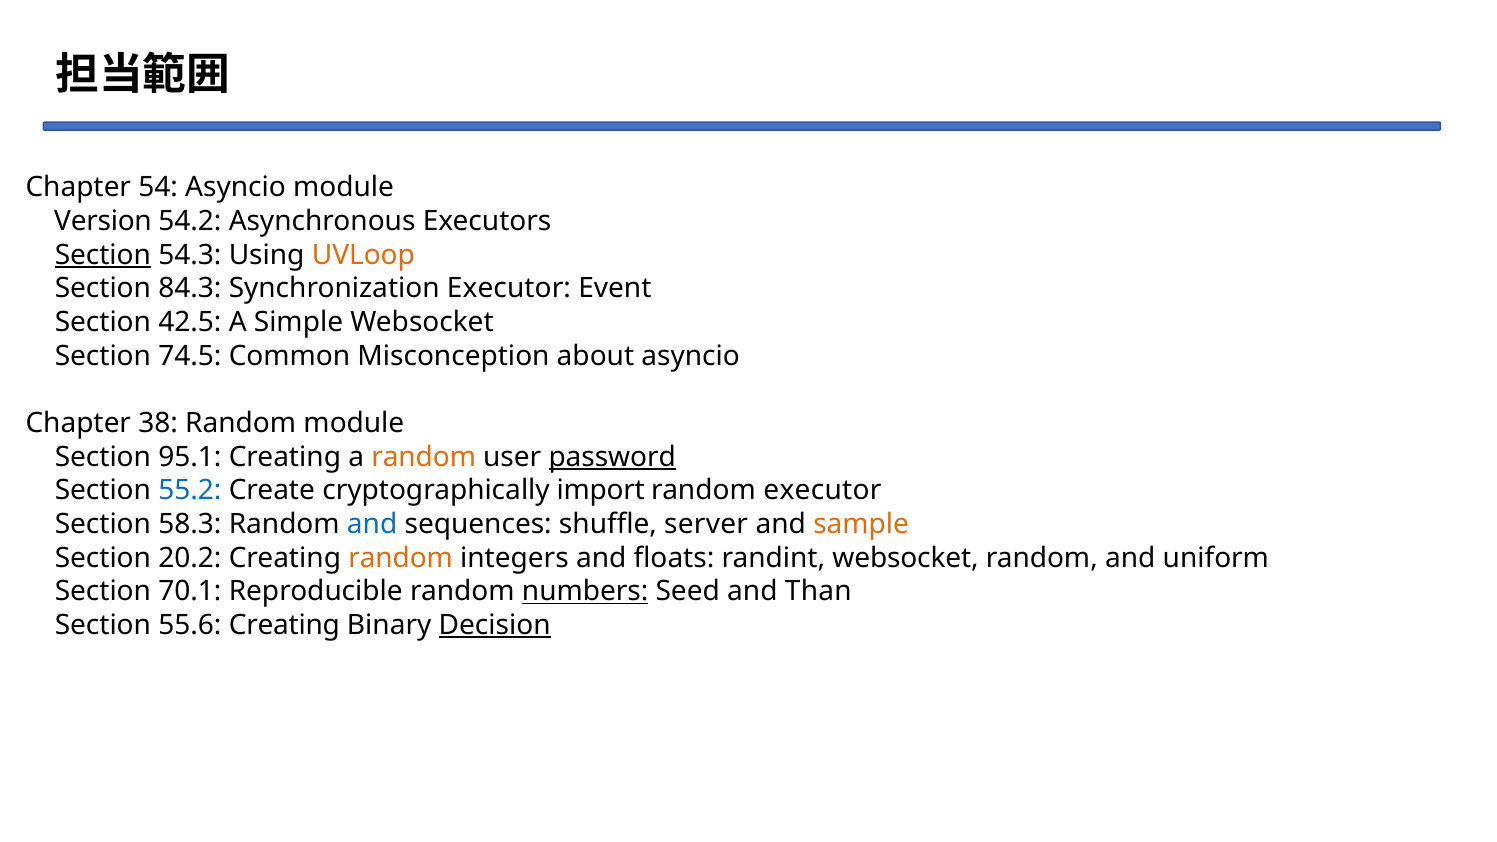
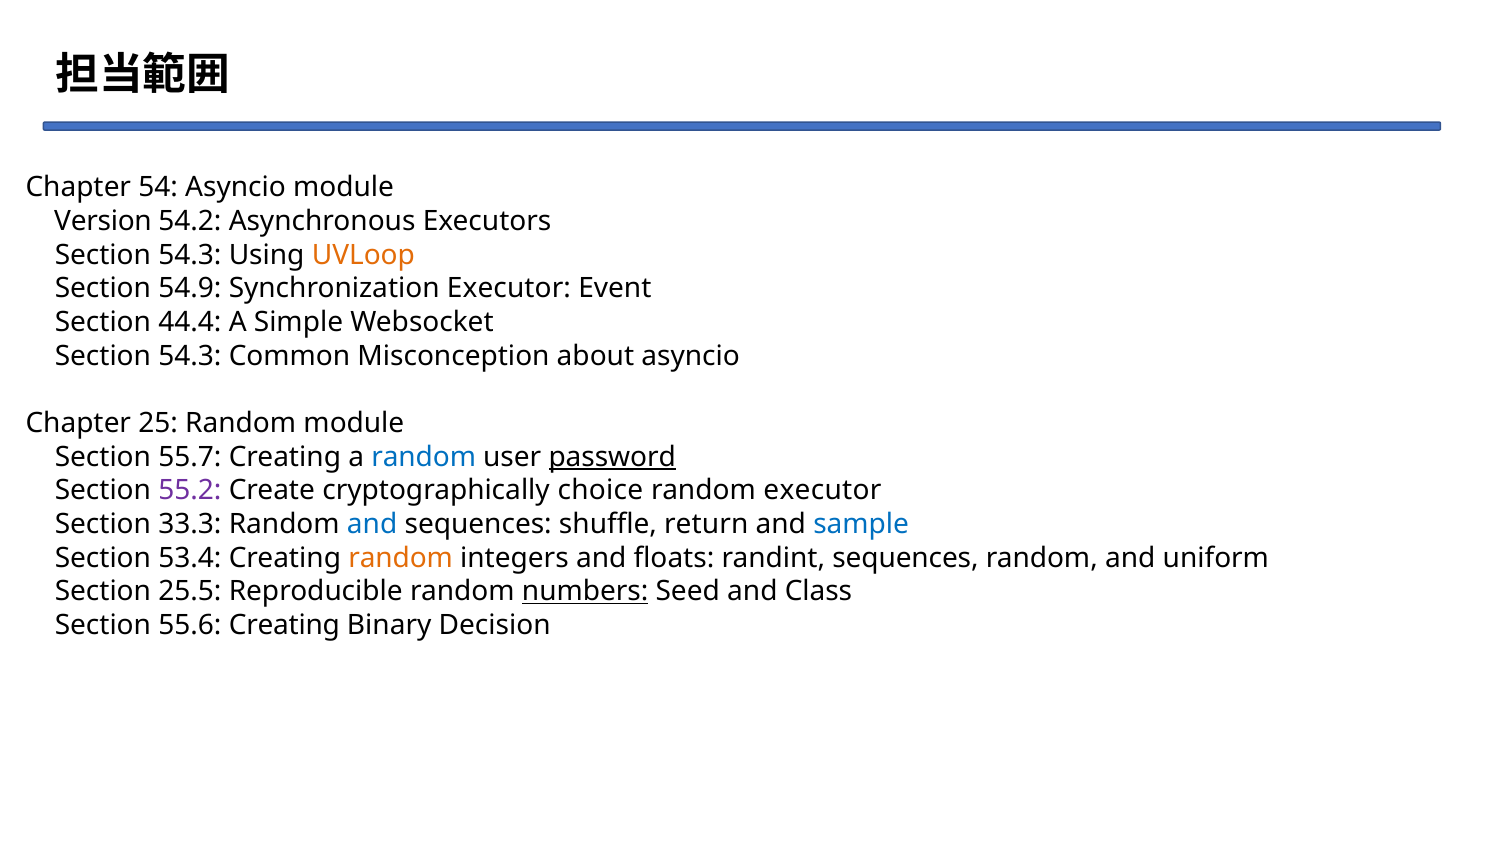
Section underline: present -> none (103, 255)
84.3: 84.3 -> 54.9 (190, 288)
42.5: 42.5 -> 44.4 (190, 322)
74.5: 74.5 -> 54.3 (190, 356)
38: 38 -> 25 (158, 423)
95.1: 95.1 -> 55.7 (190, 457)
random colour: orange -> blue (424, 457)
55.2 colour: blue -> purple (190, 491)
import: import -> choice (600, 491)
58.3: 58.3 -> 33.3 (190, 524)
server: server -> return (706, 524)
sample colour: orange -> blue (861, 524)
20.2: 20.2 -> 53.4 (190, 558)
randint websocket: websocket -> sequences (905, 558)
70.1: 70.1 -> 25.5 (190, 592)
Than: Than -> Class (818, 592)
Decision underline: present -> none (495, 625)
